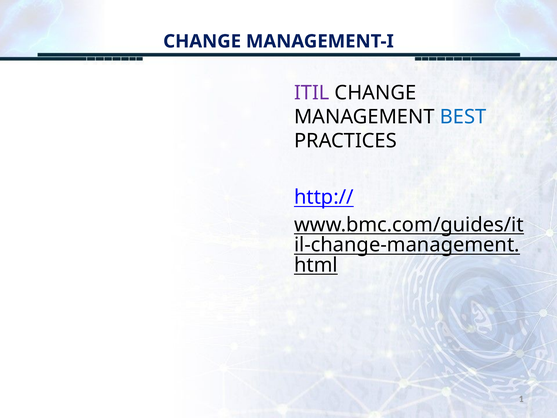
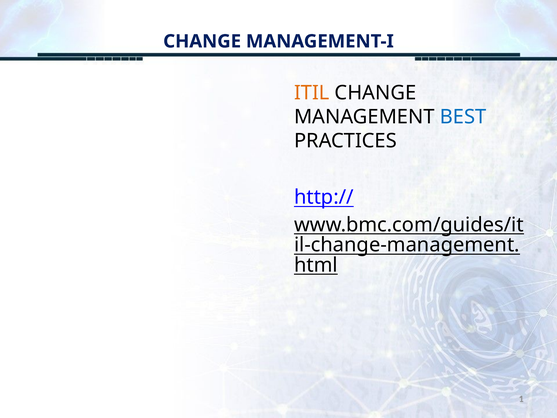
ITIL colour: purple -> orange (312, 93)
